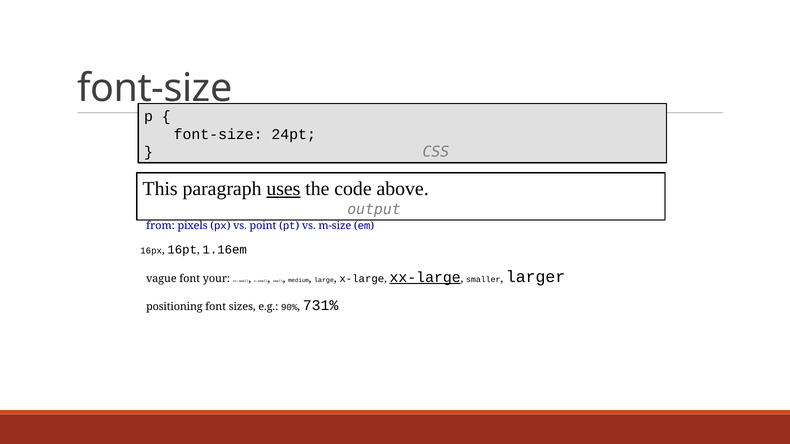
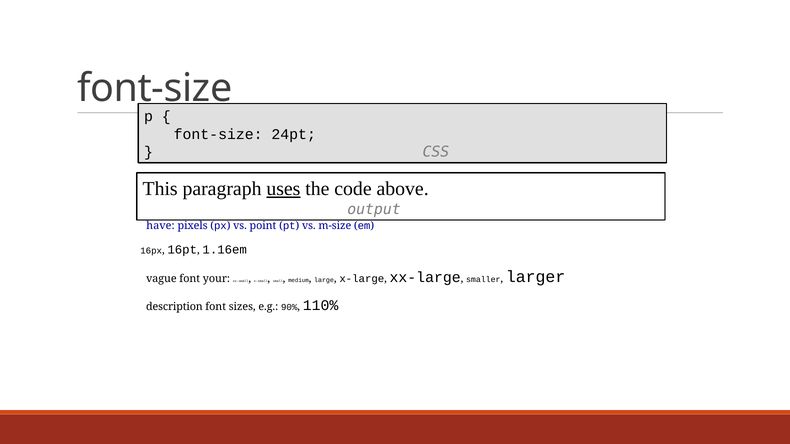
from: from -> have (160, 226)
xx-large underline: present -> none (425, 278)
positioning: positioning -> description (174, 307)
731%: 731% -> 110% (321, 305)
